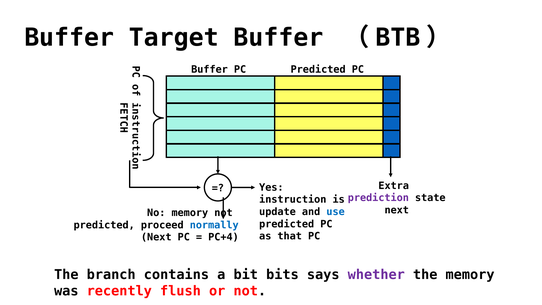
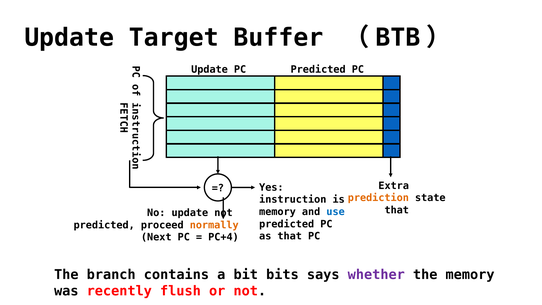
Buffer: Buffer -> Update (69, 38)
Buffer: Buffer -> Update (210, 70)
prediction colour: purple -> orange (378, 198)
next: next -> that (397, 210)
update: update -> memory (277, 212)
No memory: memory -> update (190, 213)
normally colour: blue -> orange (214, 225)
